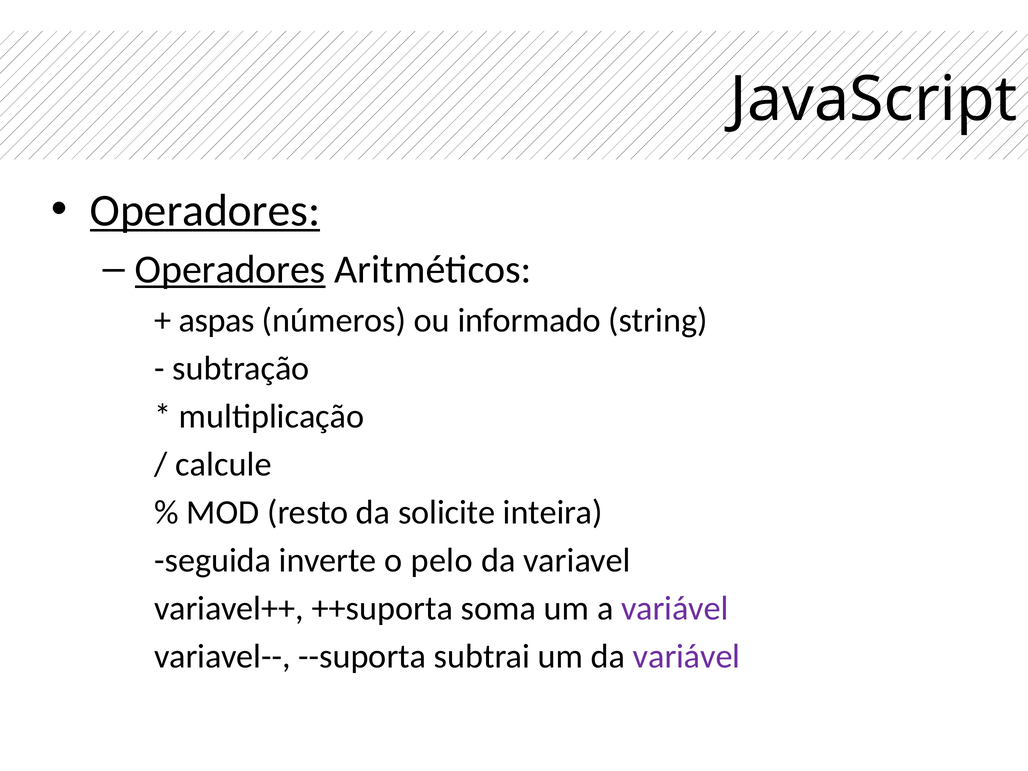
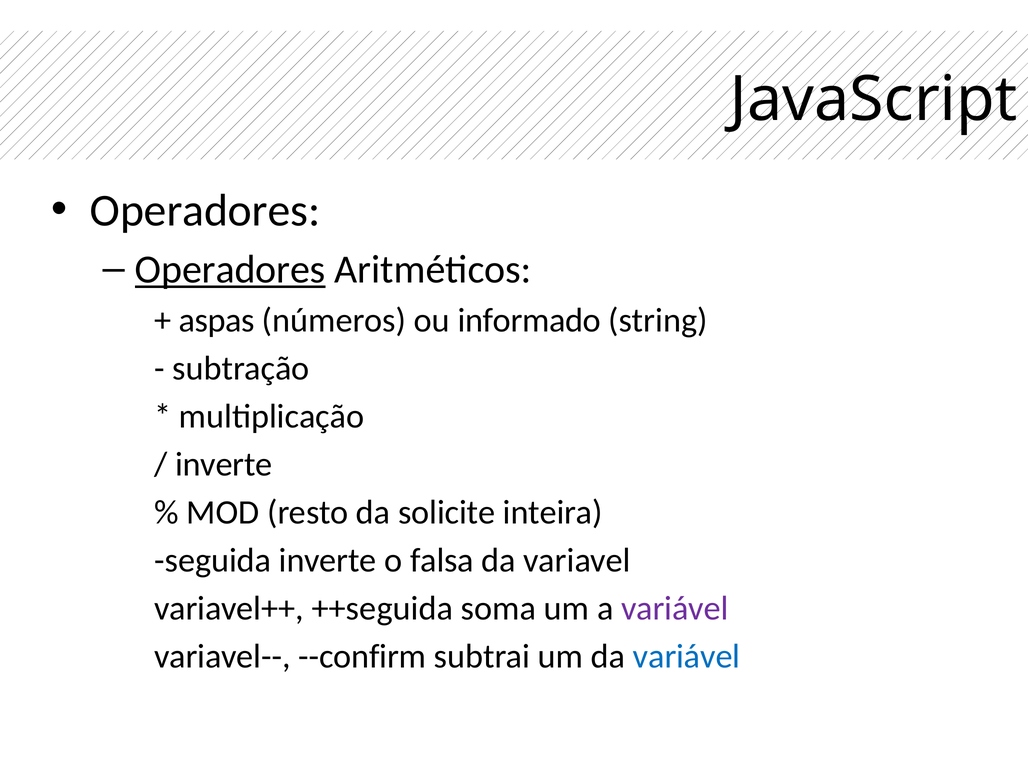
Operadores underline: present -> none (205, 211)
calcule: calcule -> inverte (224, 464)
pelo: pelo -> falsa (442, 560)
++suporta: ++suporta -> ++seguida (382, 608)
--suporta: --suporta -> --confirm (362, 656)
variável colour: purple -> blue (687, 656)
